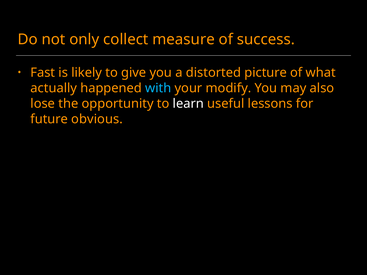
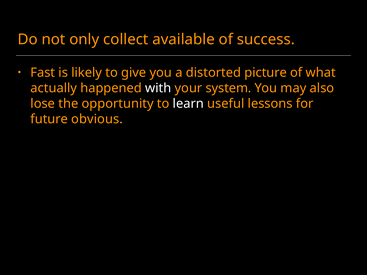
measure: measure -> available (184, 39)
with colour: light blue -> white (158, 88)
modify: modify -> system (229, 88)
